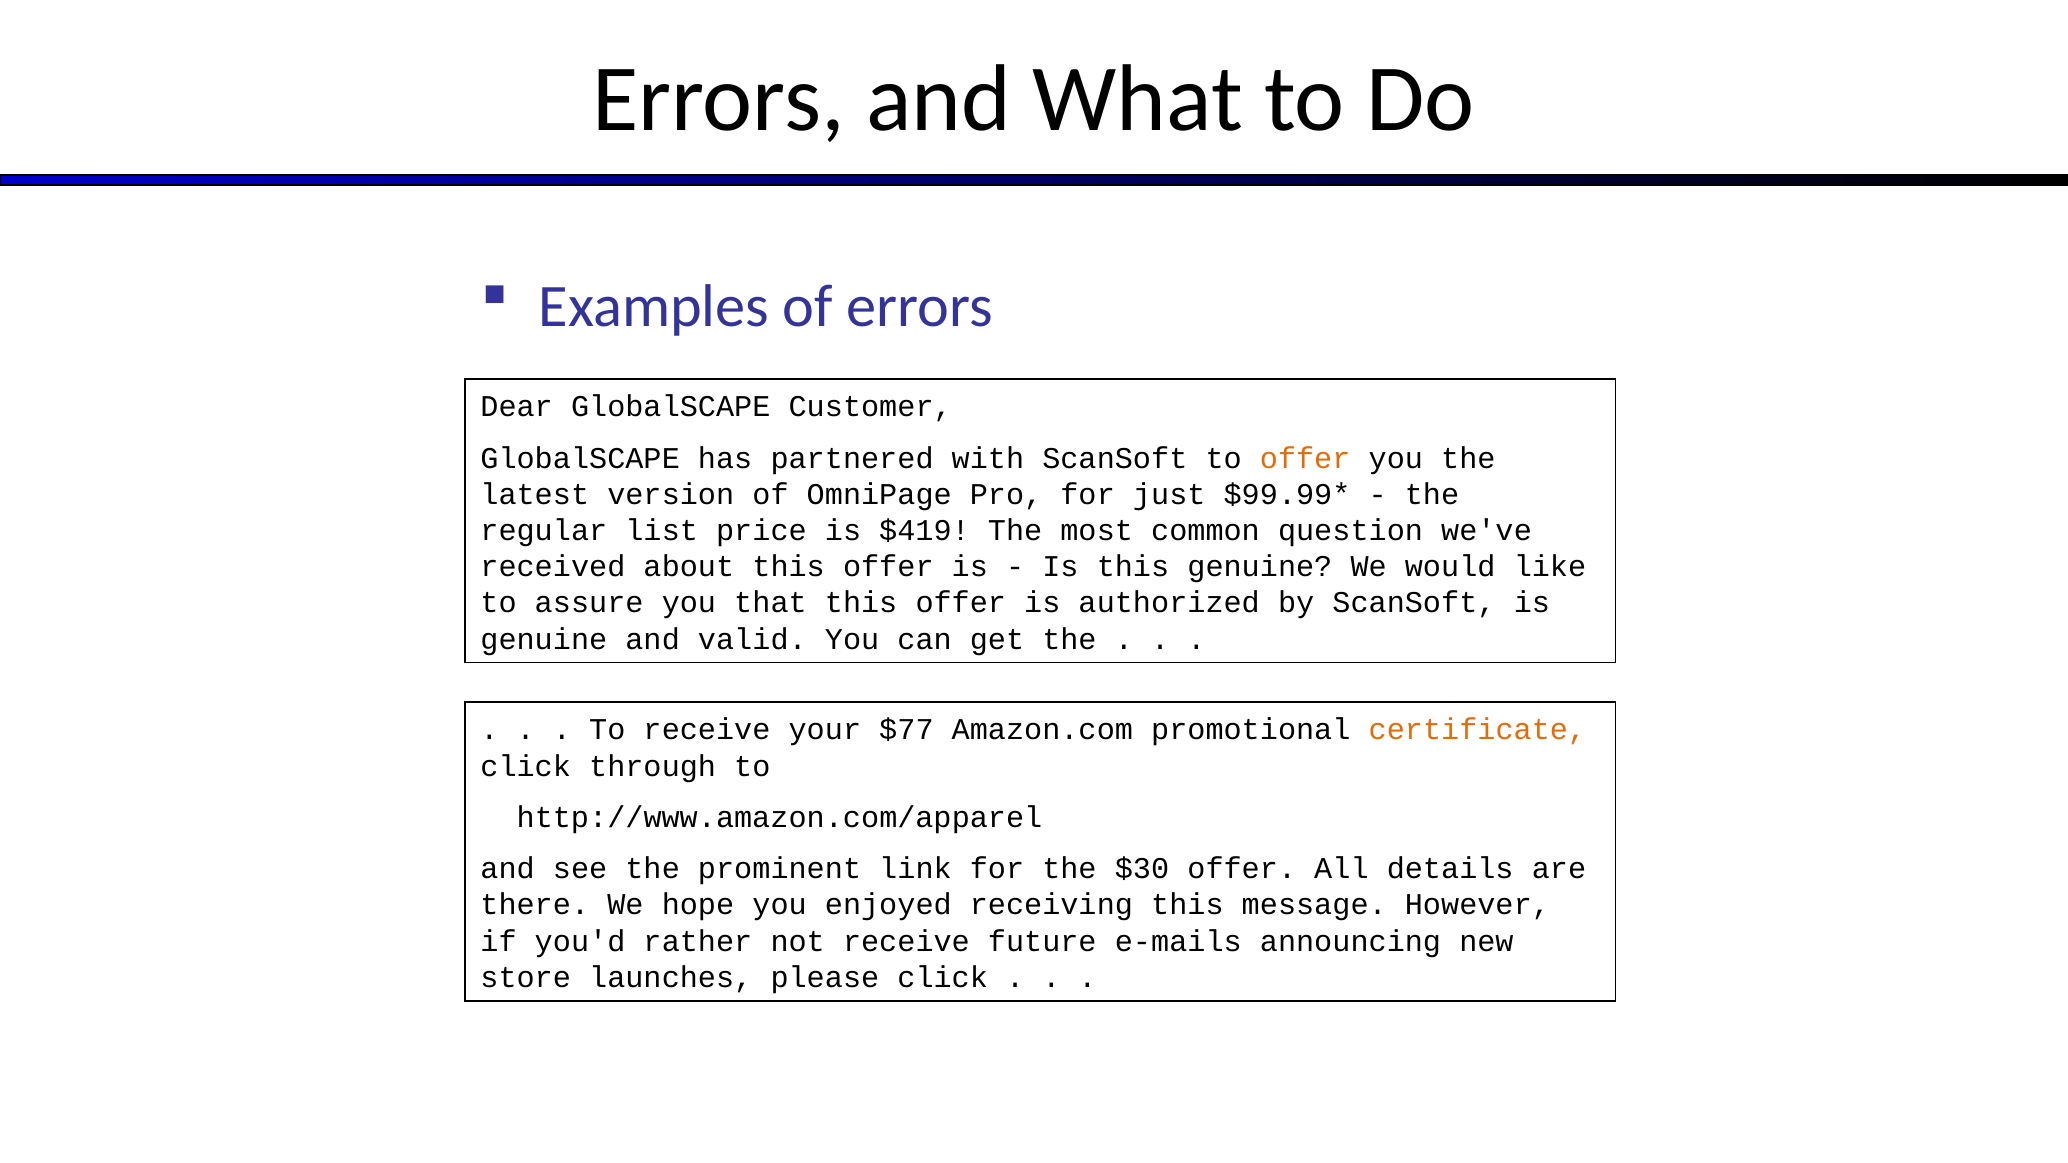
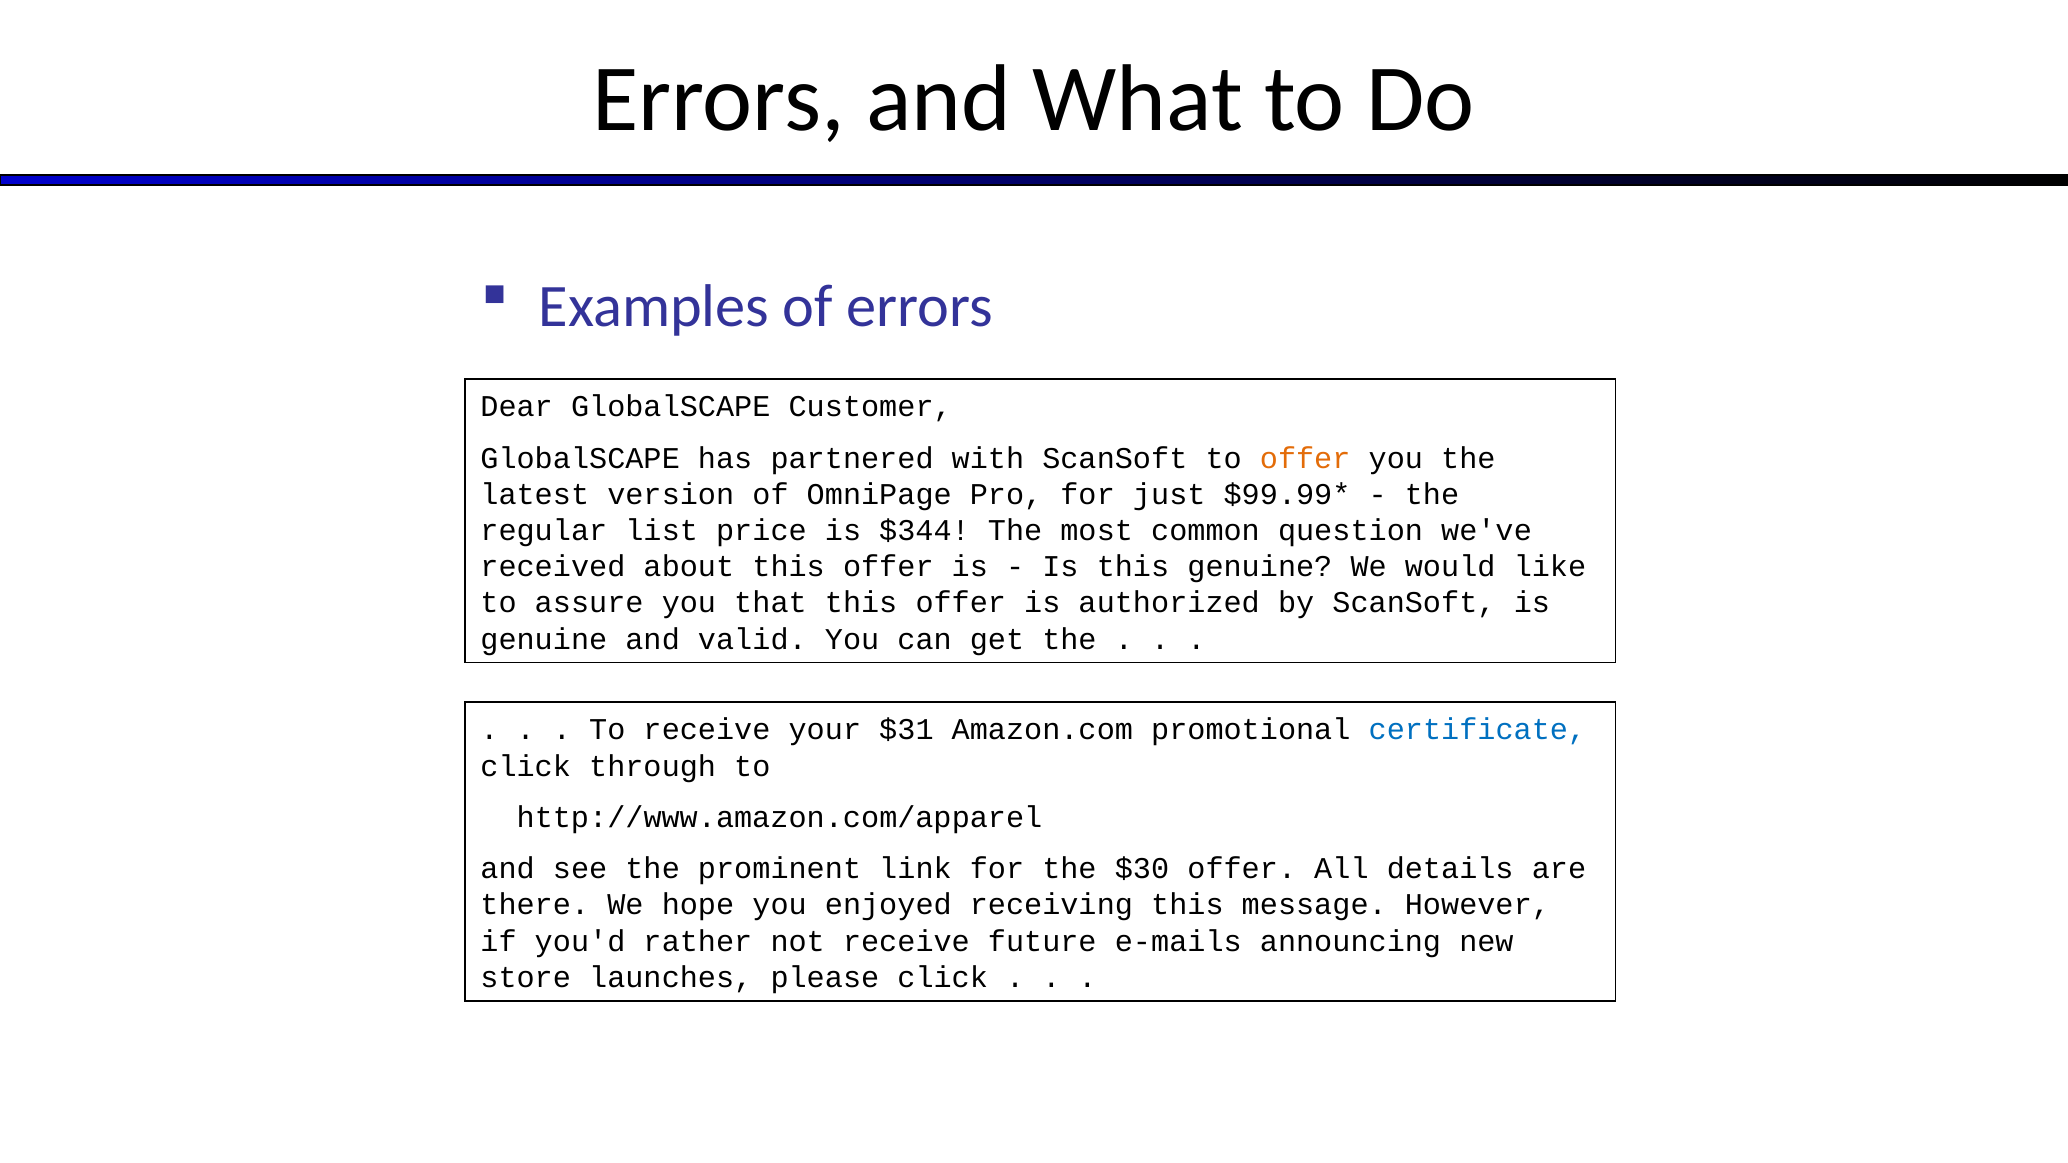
$419: $419 -> $344 (924, 531)
$77: $77 -> $31 (906, 730)
certificate colour: orange -> blue (1477, 730)
